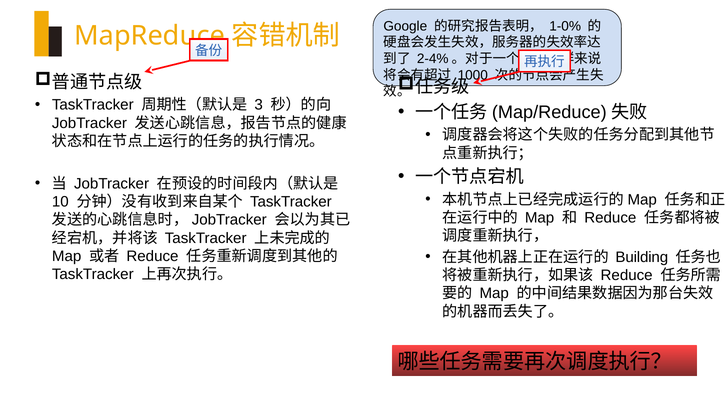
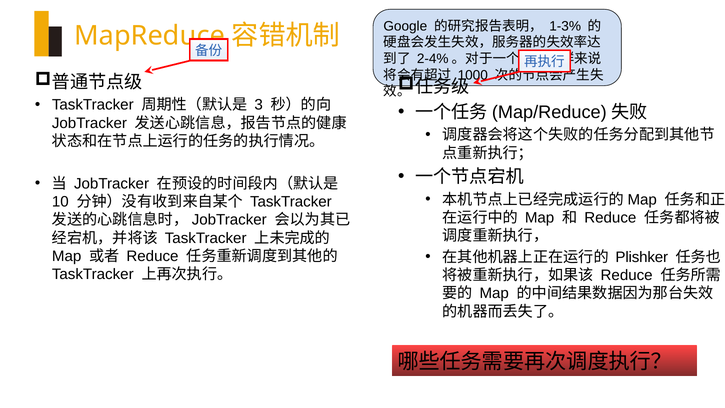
1-0%: 1-0% -> 1-3% (565, 26)
Building: Building -> Plishker (642, 257)
